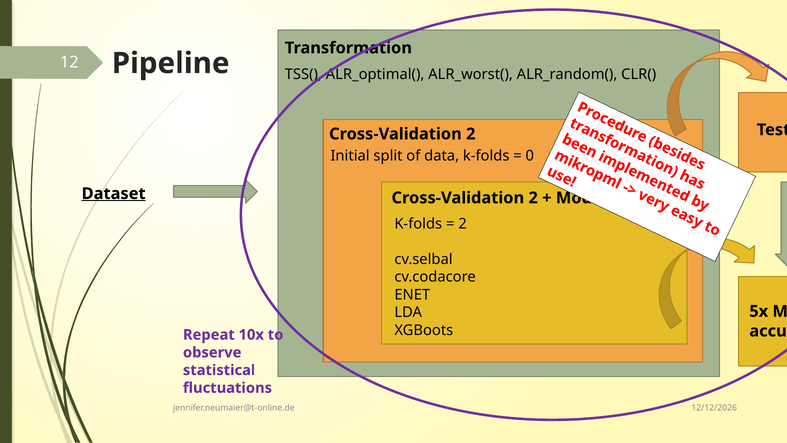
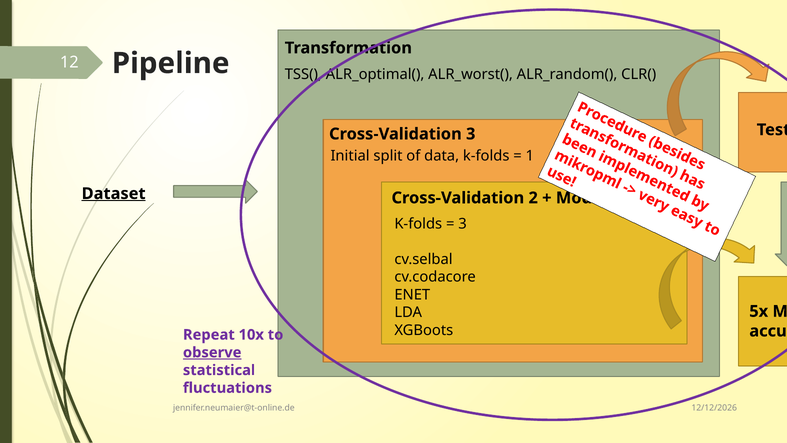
2: 2 -> 3 (471, 134)
0: 0 -> 1 (530, 156)
2: 2 -> 3 (463, 224)
observe underline: none -> present (212, 352)
